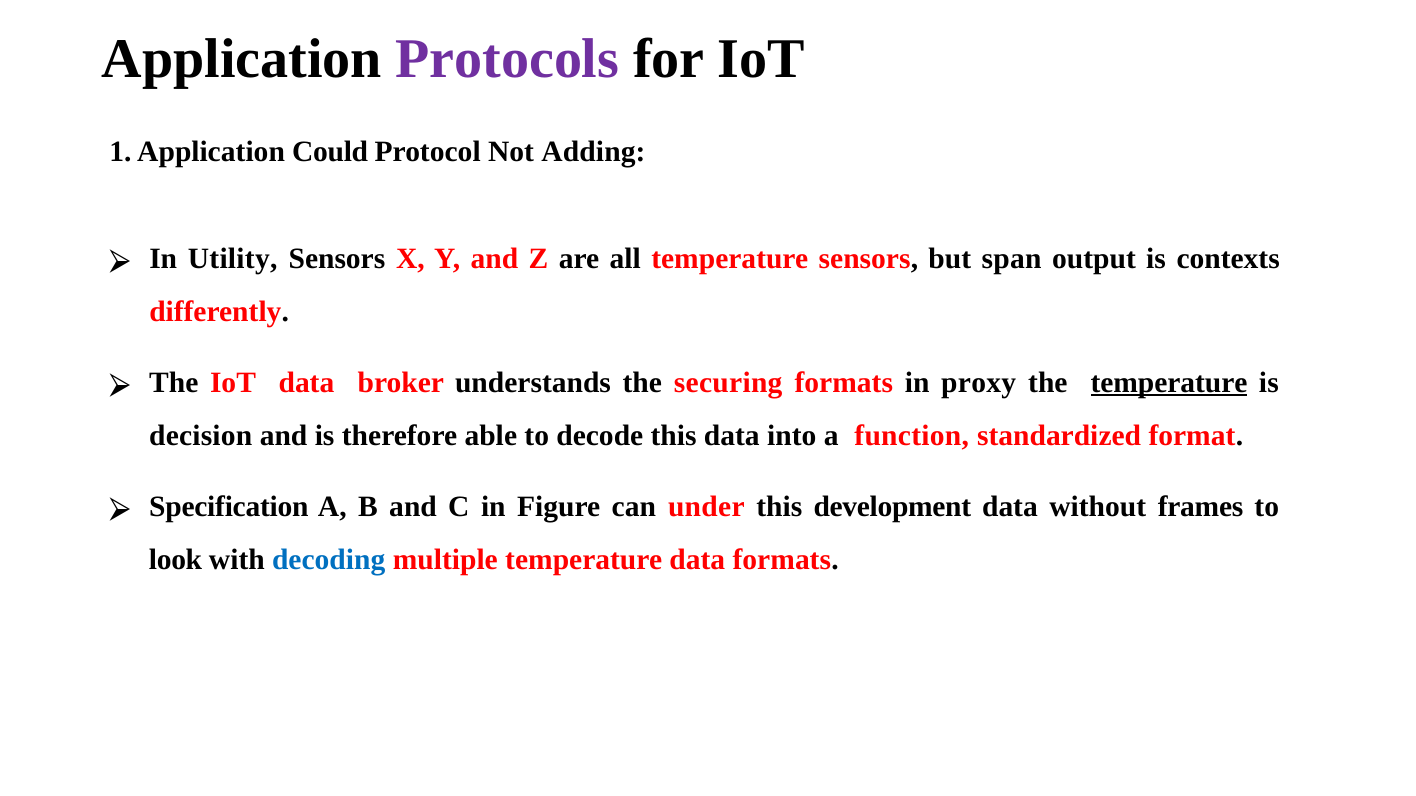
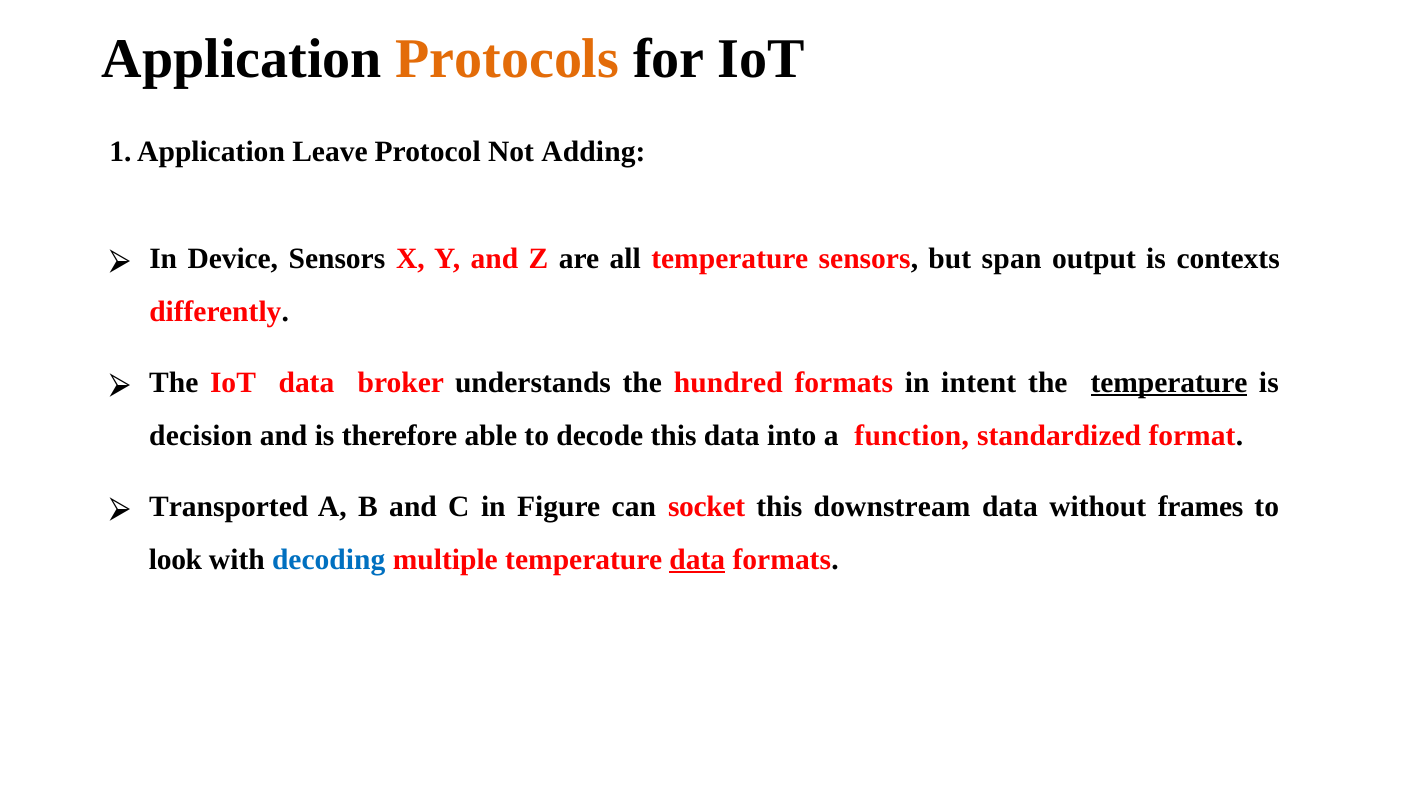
Protocols colour: purple -> orange (508, 59)
Could: Could -> Leave (330, 152)
Utility: Utility -> Device (233, 259)
securing: securing -> hundred (728, 383)
proxy: proxy -> intent (979, 383)
Specification: Specification -> Transported (229, 507)
under: under -> socket (707, 507)
development: development -> downstream (892, 507)
data underline: none -> present (697, 560)
